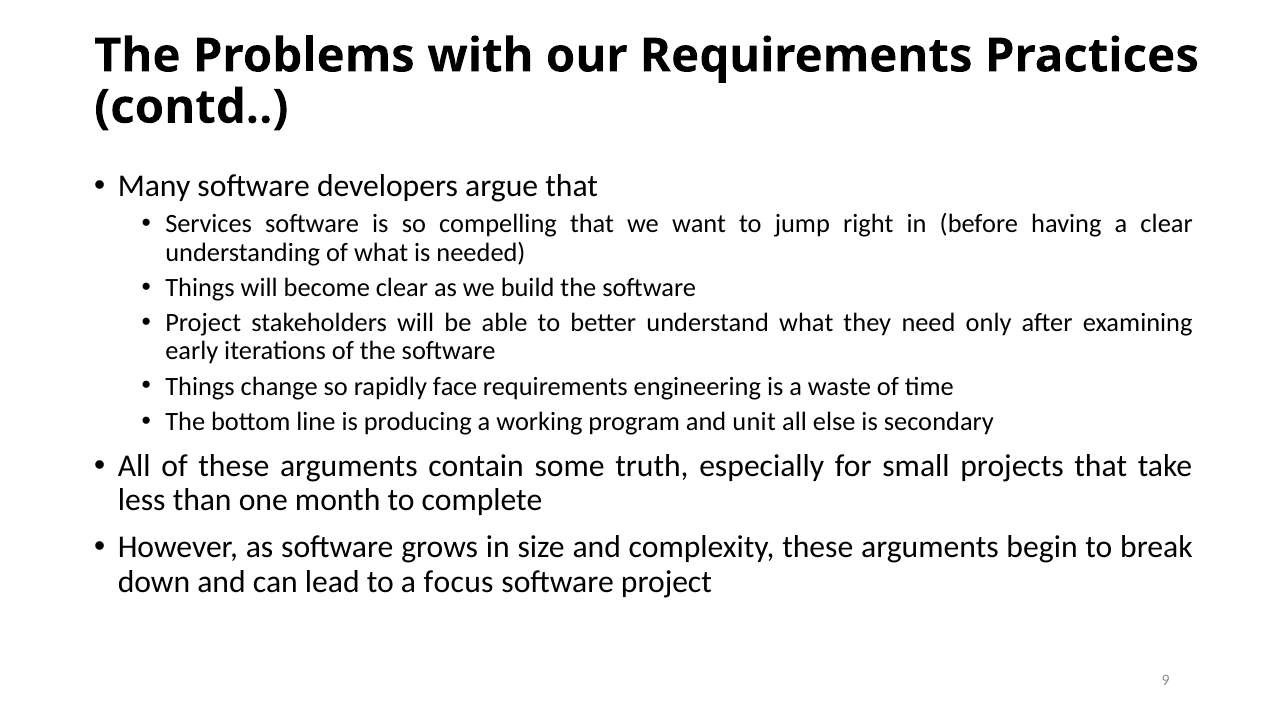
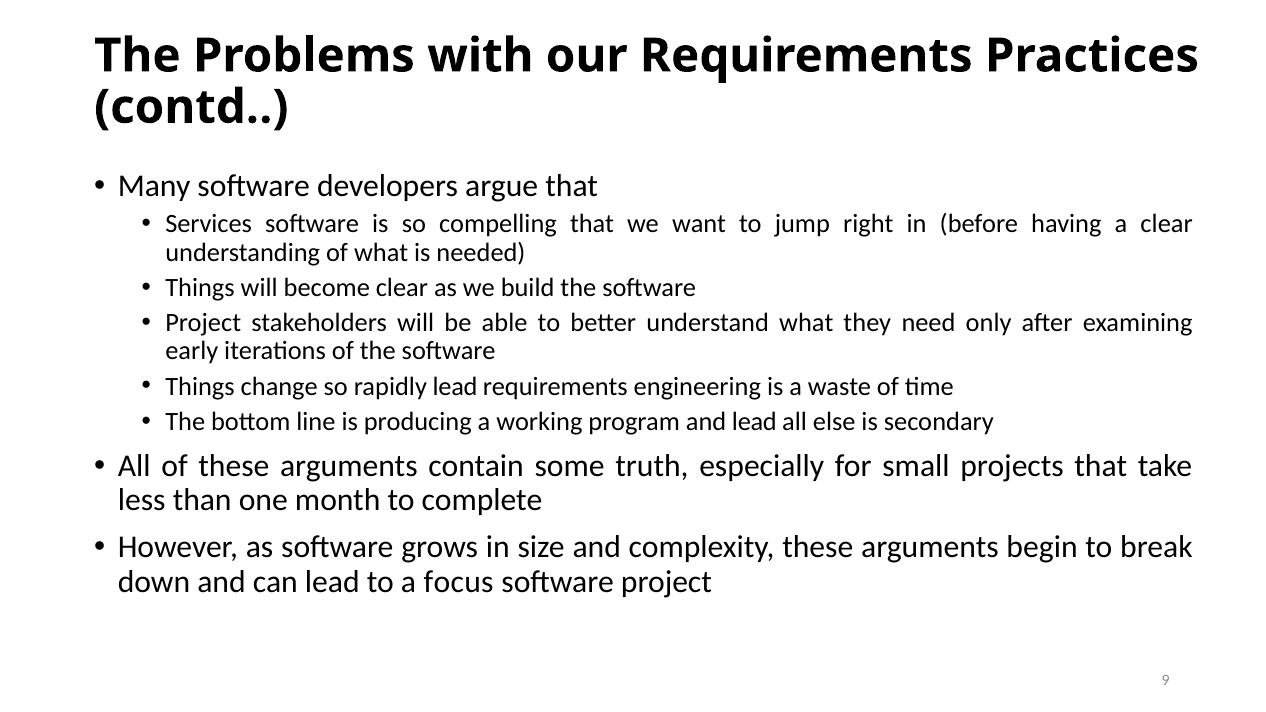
rapidly face: face -> lead (455, 386)
and unit: unit -> lead (754, 421)
